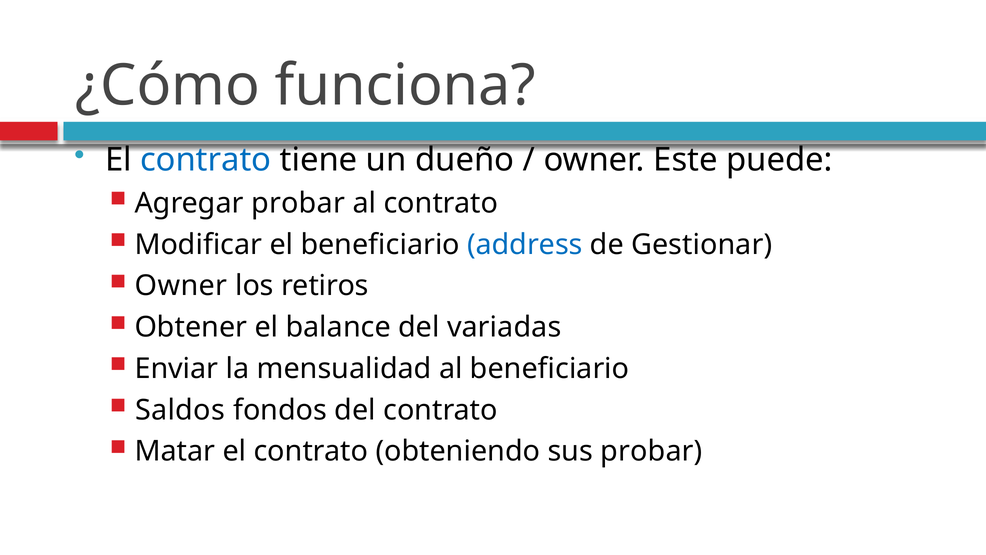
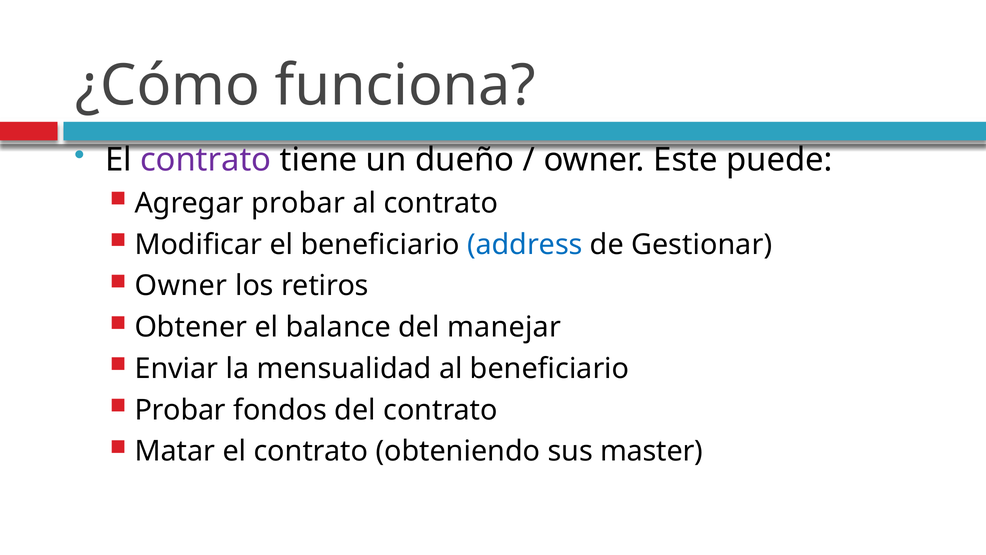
contrato colour: blue -> purple (206, 160)
variadas: variadas -> manejar (504, 327)
Saldos: Saldos -> Probar (180, 410)
sus probar: probar -> master (652, 451)
